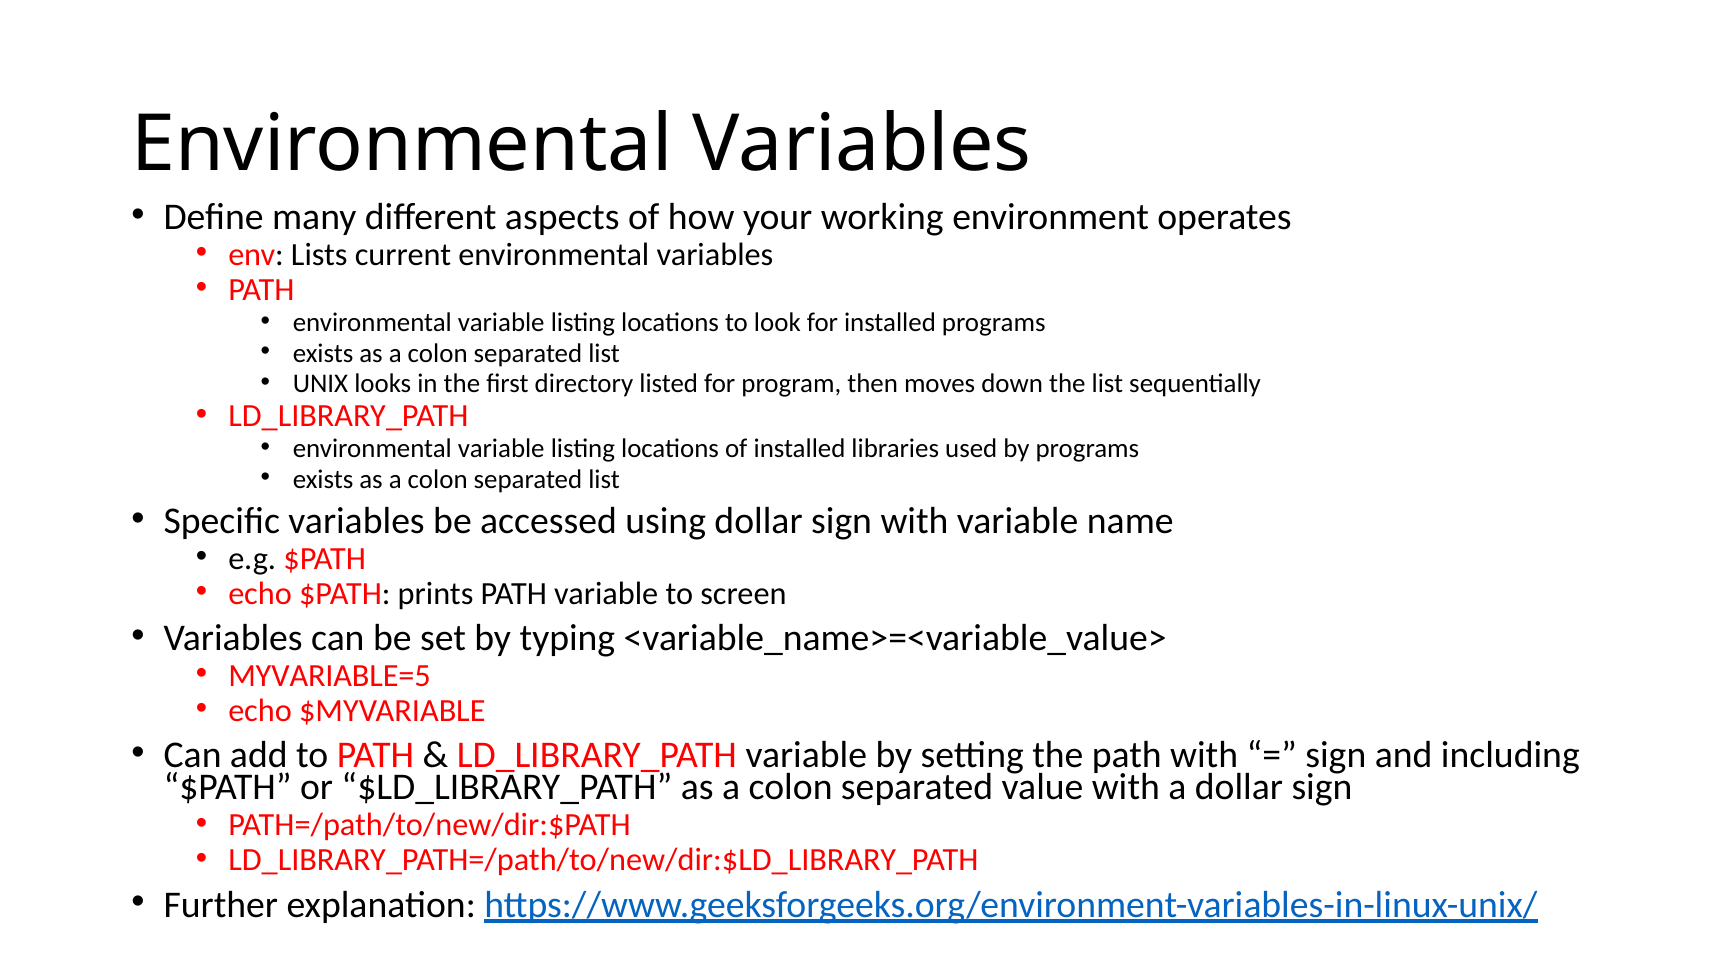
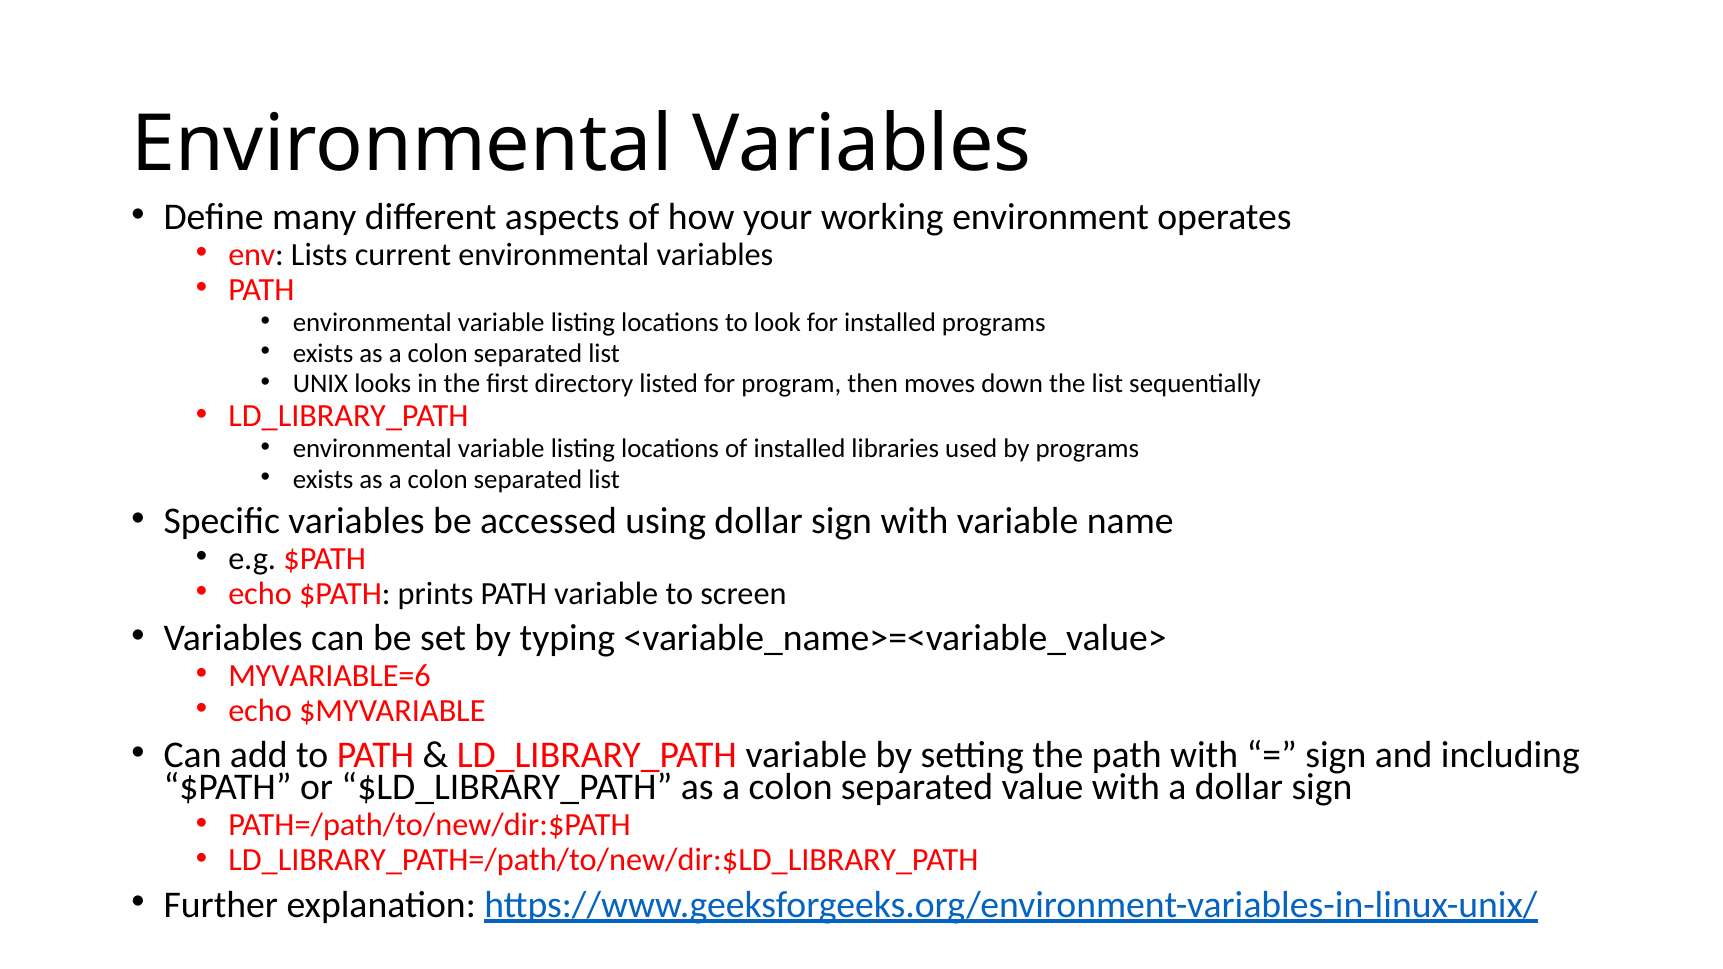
MYVARIABLE=5: MYVARIABLE=5 -> MYVARIABLE=6 (330, 676)
